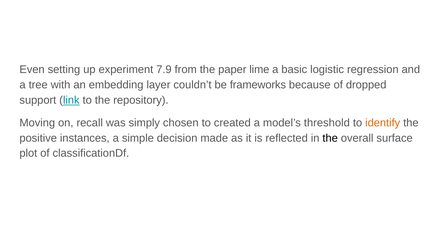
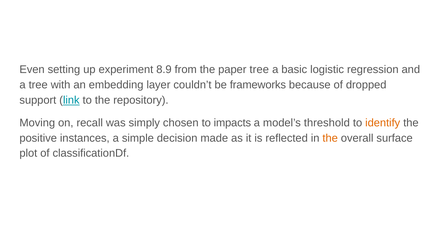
7.9: 7.9 -> 8.9 (164, 70)
paper lime: lime -> tree (259, 70)
created: created -> impacts (232, 123)
the colour: black -> orange (330, 138)
